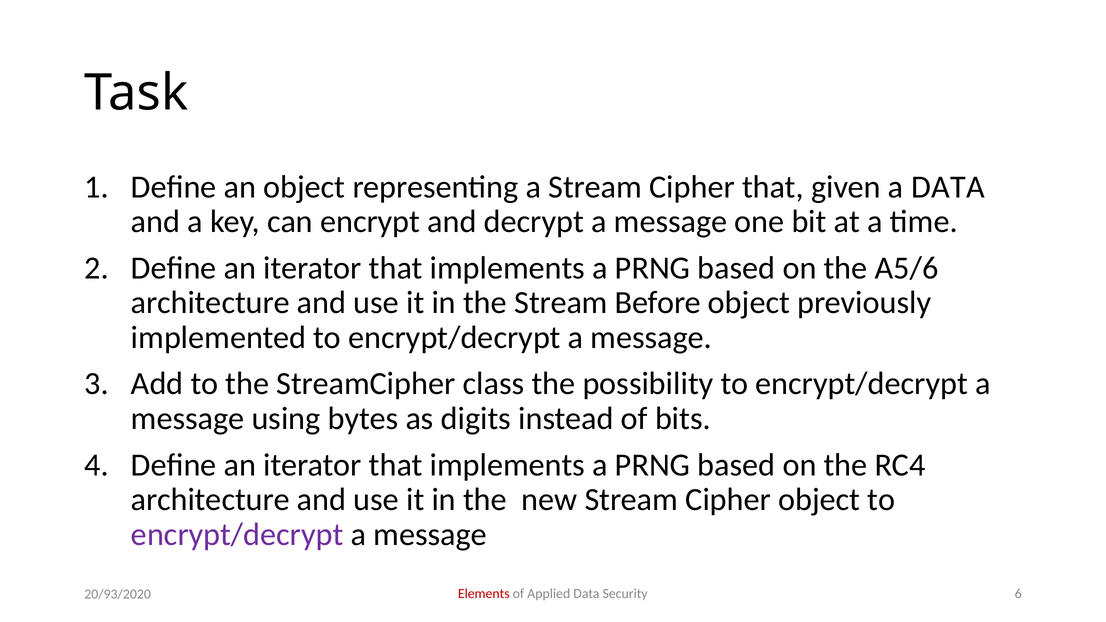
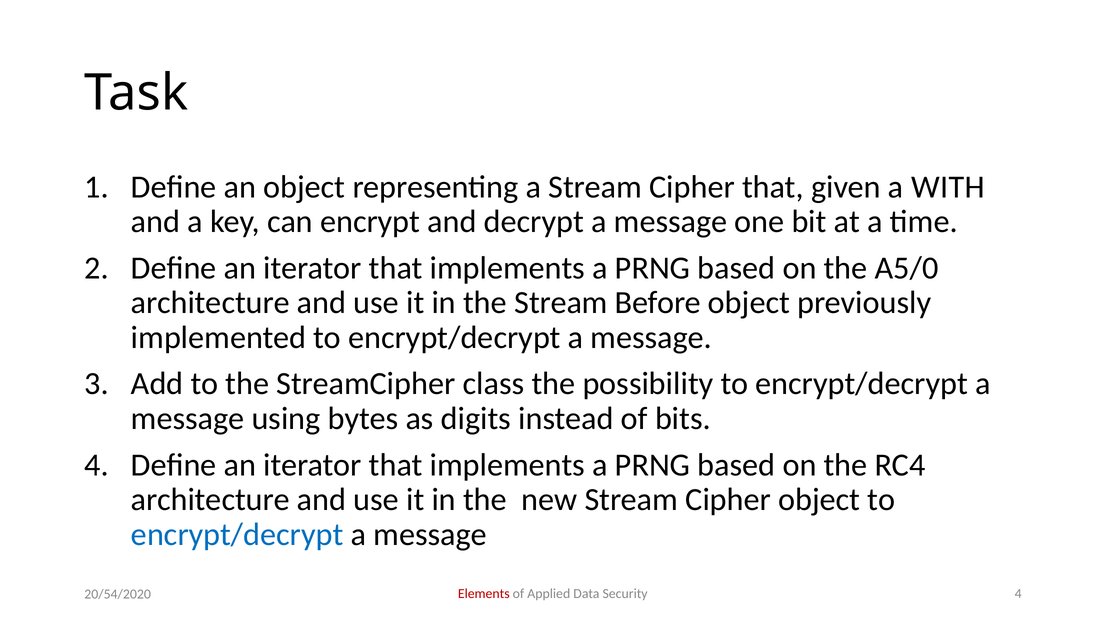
a DATA: DATA -> WITH (948, 187)
A5/6: A5/6 -> A5/0 (907, 268)
encrypt/decrypt colour: purple -> blue (237, 535)
Security 6: 6 -> 4 (1018, 594)
20/93/2020: 20/93/2020 -> 20/54/2020 (118, 594)
